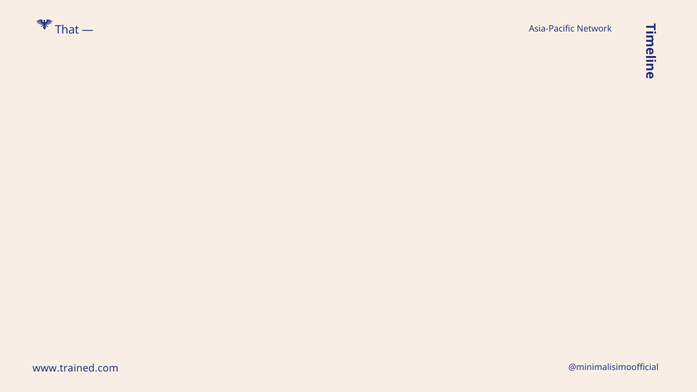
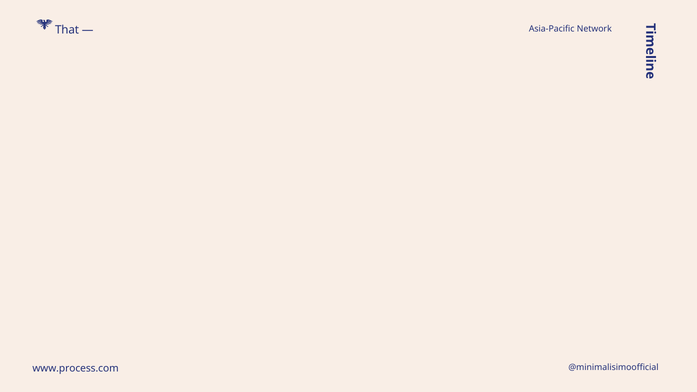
www.trained.com: www.trained.com -> www.process.com (76, 369)
